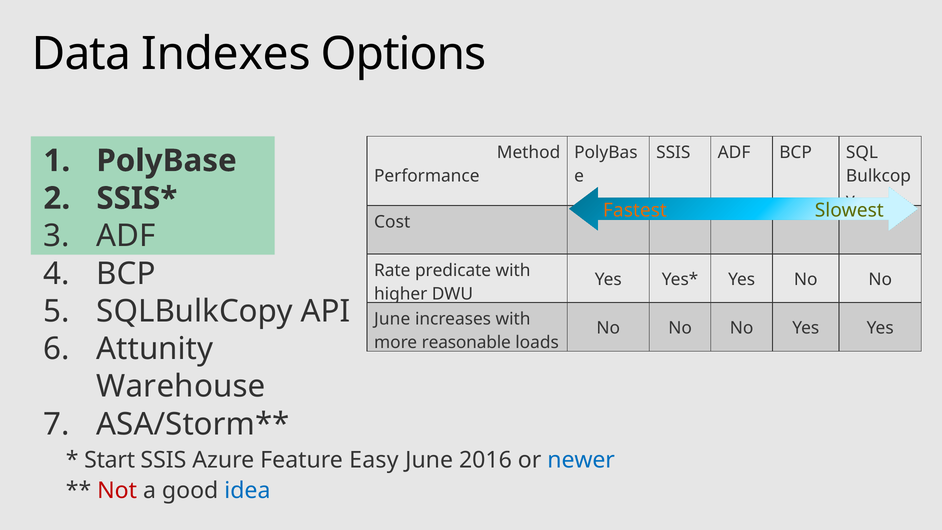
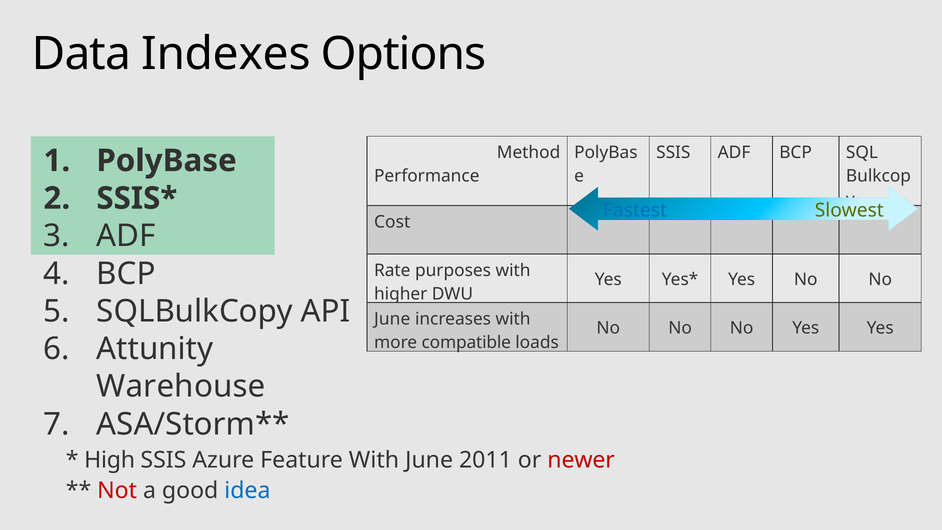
Fastest colour: orange -> blue (635, 210)
predicate: predicate -> purposes (453, 270)
reasonable: reasonable -> compatible (466, 342)
Start: Start -> High (110, 460)
Feature Easy: Easy -> With (374, 460)
2016: 2016 -> 2011 (485, 460)
newer colour: blue -> red (581, 460)
